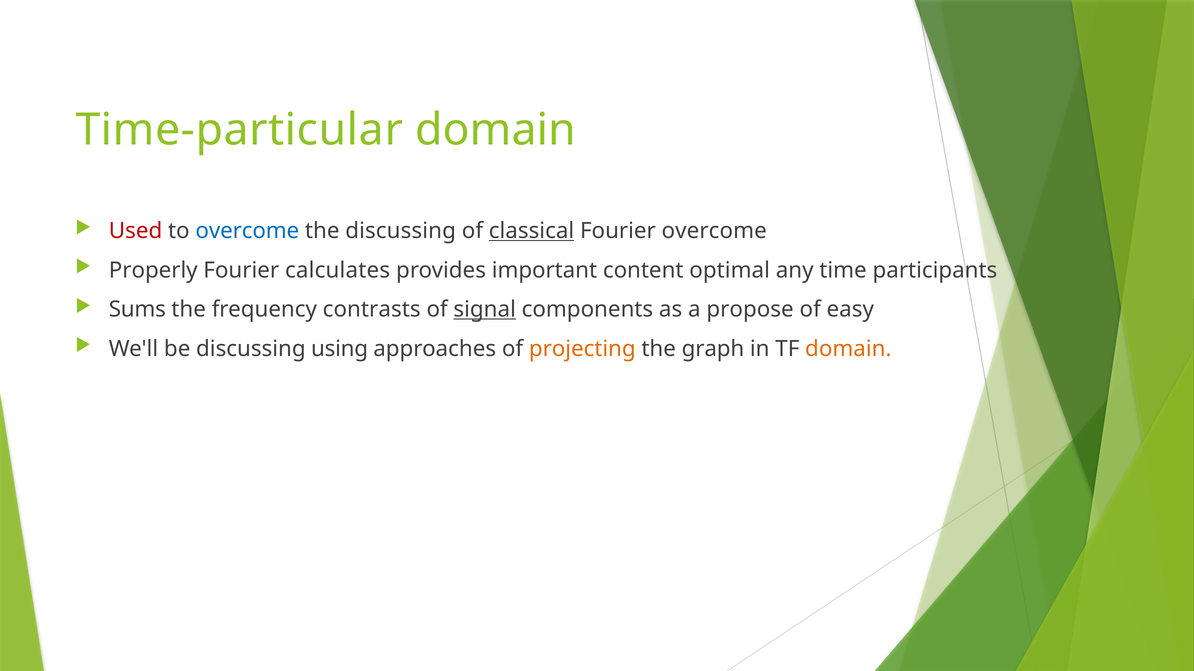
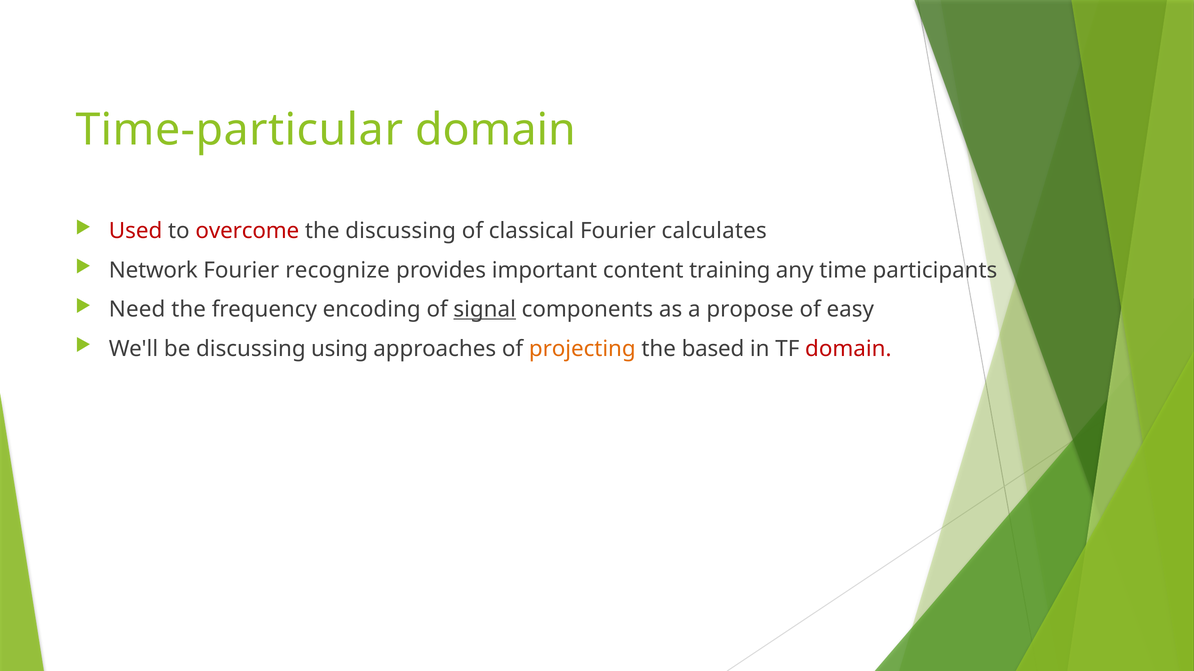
overcome colour: blue -> red (247, 231)
classical underline: present -> none (532, 231)
Fourier overcome: overcome -> calculates (714, 231)
Properly: Properly -> Network (153, 270)
calculates: calculates -> recognize (338, 270)
optimal: optimal -> training (730, 270)
Sums: Sums -> Need (137, 310)
contrasts: contrasts -> encoding (372, 310)
graph: graph -> based (713, 349)
domain colour: orange -> red (848, 349)
